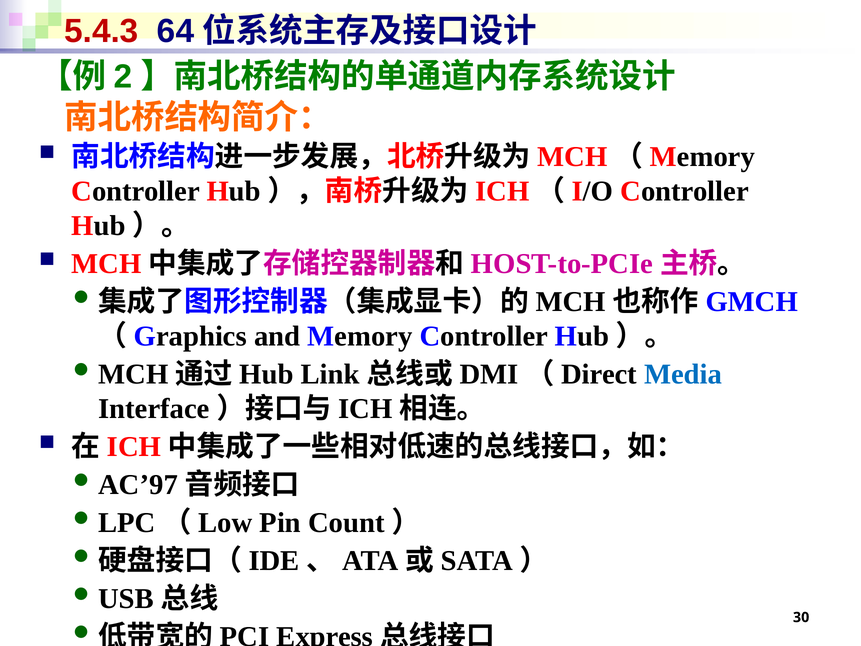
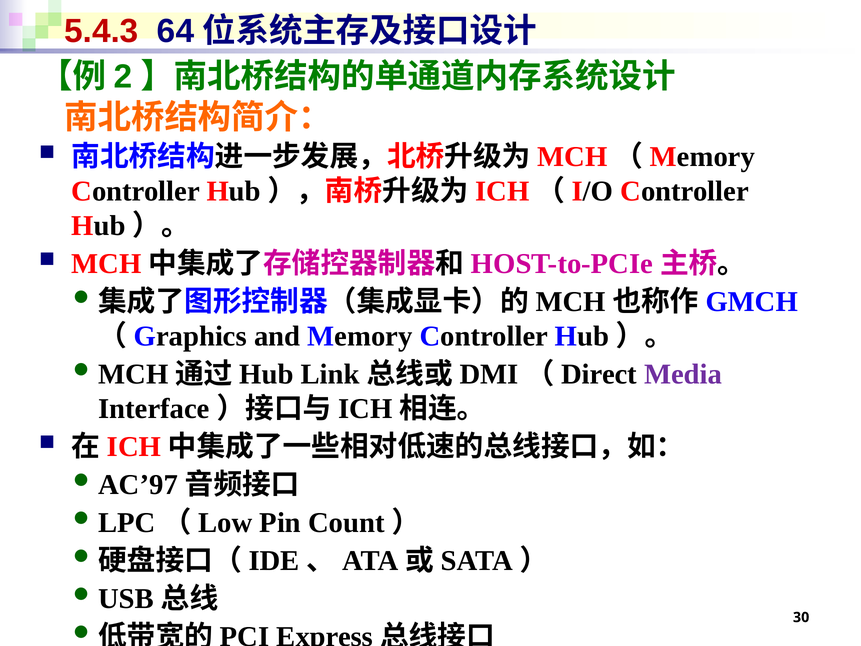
Media colour: blue -> purple (683, 374)
